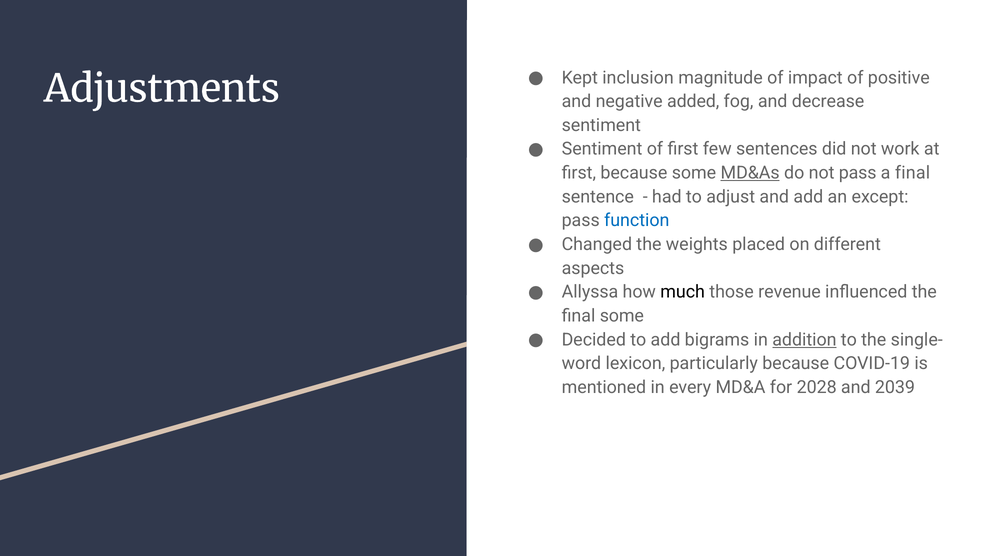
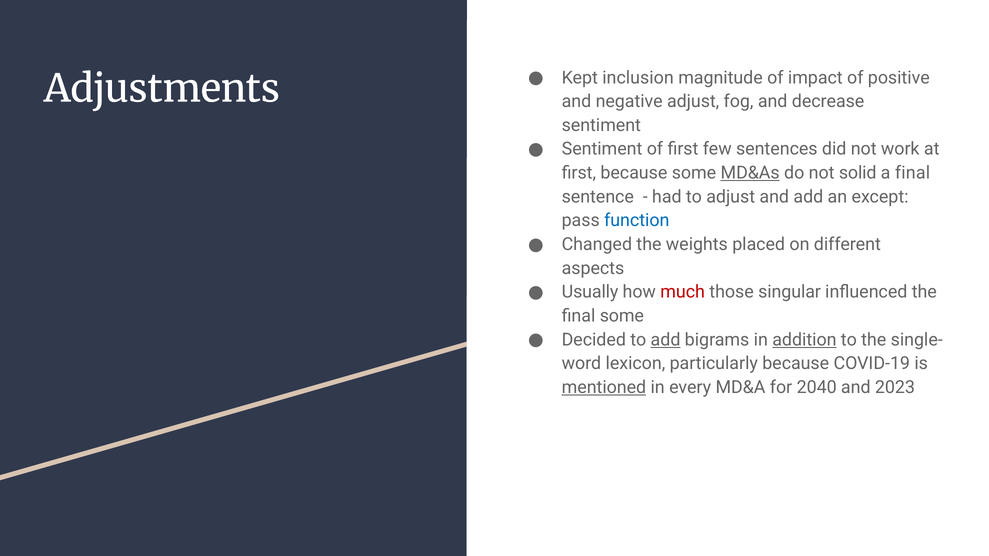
negative added: added -> adjust (693, 102)
not pass: pass -> solid (858, 173)
Allyssa: Allyssa -> Usually (590, 292)
much colour: black -> red (683, 292)
revenue: revenue -> singular (790, 292)
add underline: none -> present (666, 340)
mentioned underline: none -> present (604, 387)
2028: 2028 -> 2040 (817, 387)
2039: 2039 -> 2023 (895, 387)
